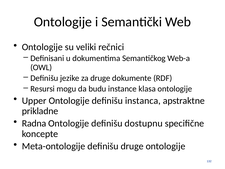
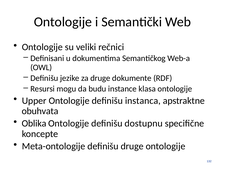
prikladne: prikladne -> obuhvata (40, 111)
Radna: Radna -> Oblika (34, 123)
